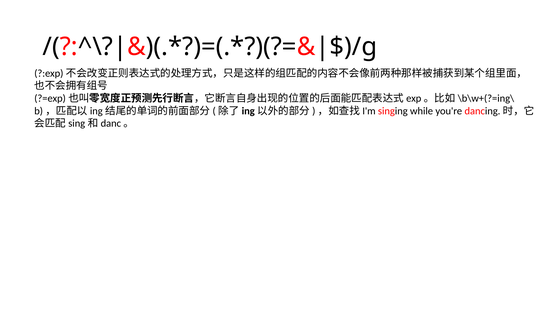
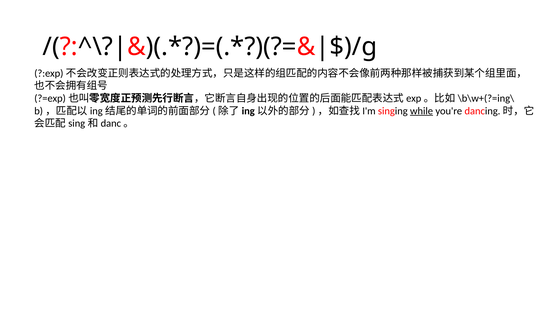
while underline: none -> present (422, 111)
